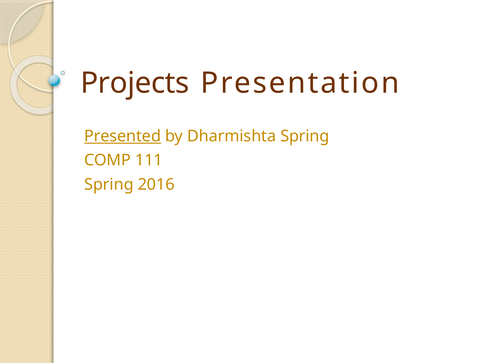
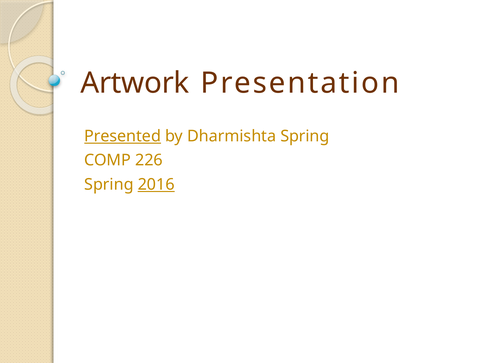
Projects: Projects -> Artwork (135, 83)
111: 111 -> 226 (149, 160)
2016 underline: none -> present (156, 184)
